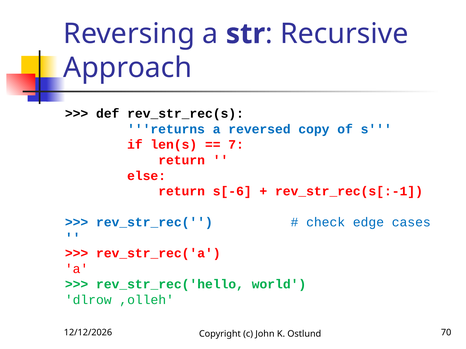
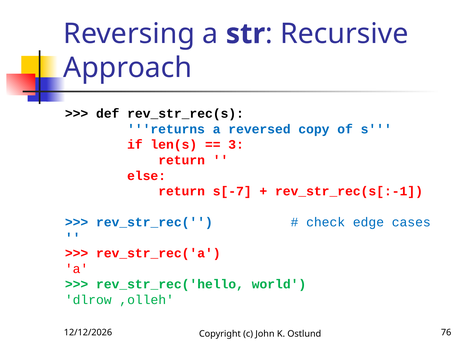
7: 7 -> 3 (236, 145)
s[-6: s[-6 -> s[-7 (232, 192)
70: 70 -> 76 (446, 333)
